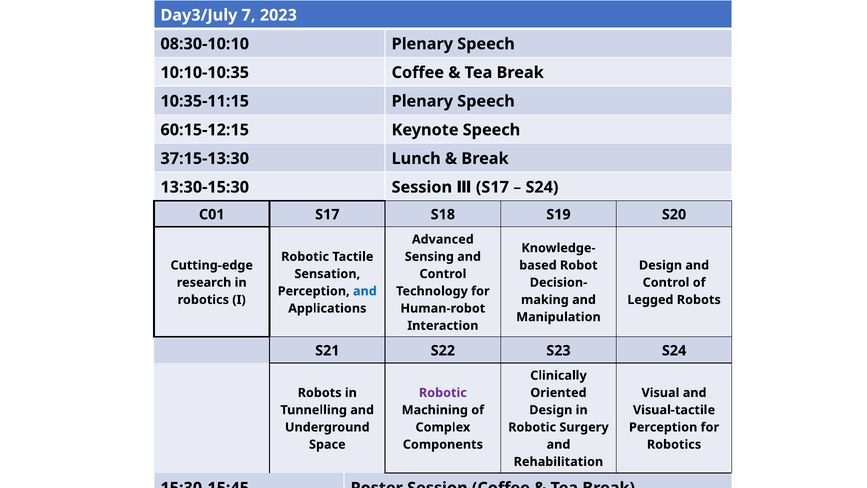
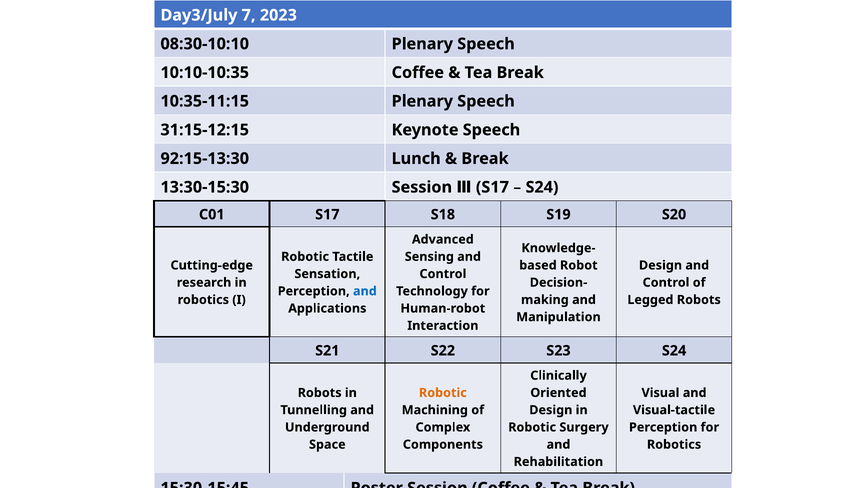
60:15-12:15: 60:15-12:15 -> 31:15-12:15 (205, 130)
37:15-13:30: 37:15-13:30 -> 92:15-13:30 (205, 158)
Robotic colour: purple -> orange (443, 393)
